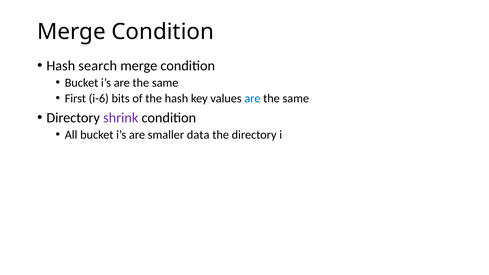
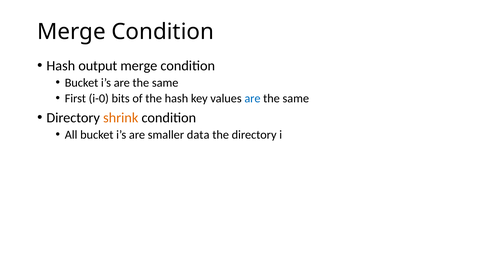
search: search -> output (98, 66)
i-6: i-6 -> i-0 (99, 98)
shrink colour: purple -> orange (121, 118)
